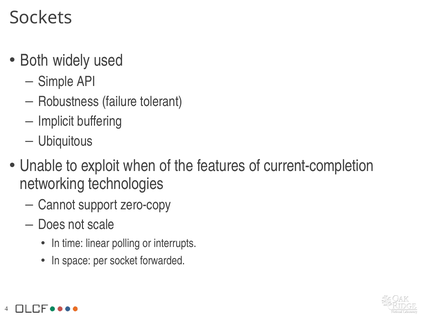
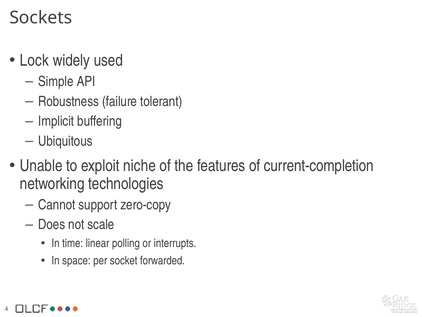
Both: Both -> Lock (34, 60)
when: when -> niche (140, 166)
